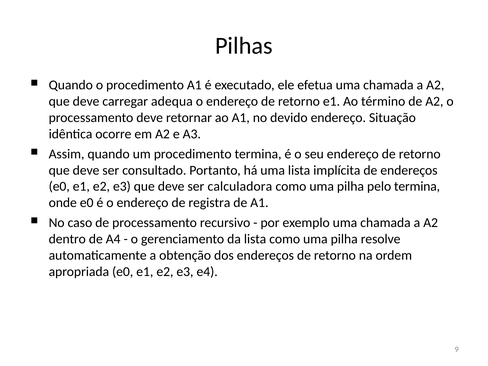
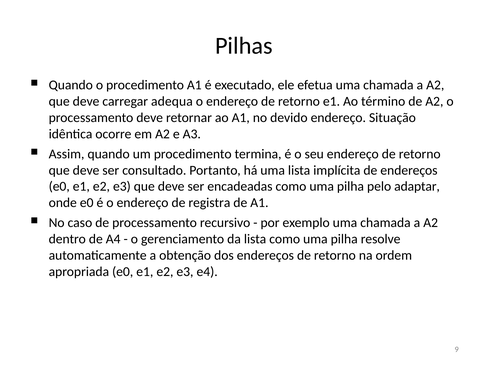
calculadora: calculadora -> encadeadas (240, 187)
pelo termina: termina -> adaptar (417, 187)
